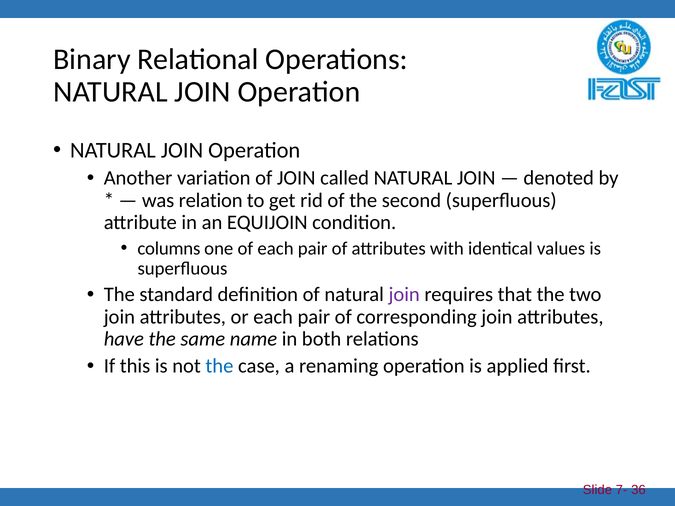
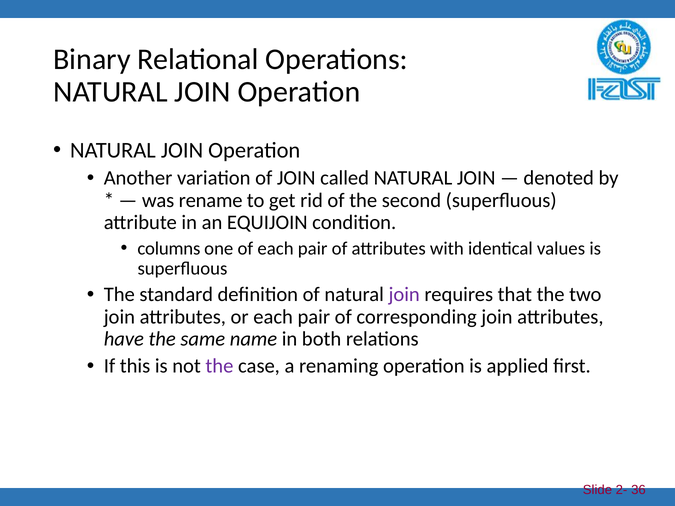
relation: relation -> rename (211, 200)
the colour: blue -> purple (219, 366)
7-: 7- -> 2- (621, 490)
